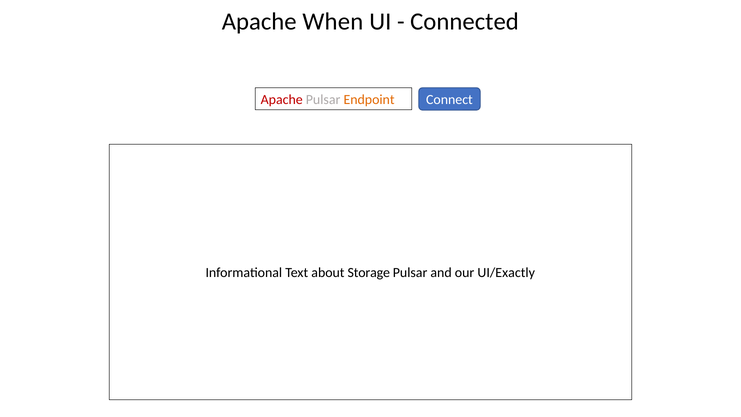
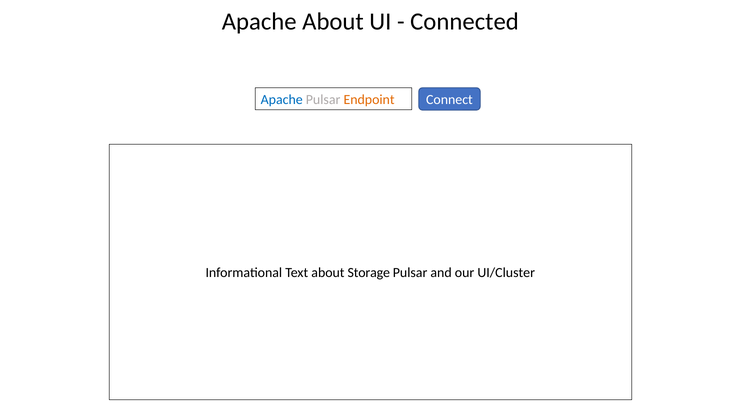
Apache When: When -> About (333, 22)
Apache colour: red -> blue (282, 100)
UI/Exactly: UI/Exactly -> UI/Cluster (506, 273)
